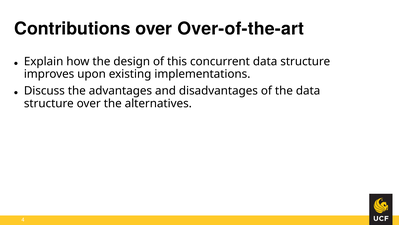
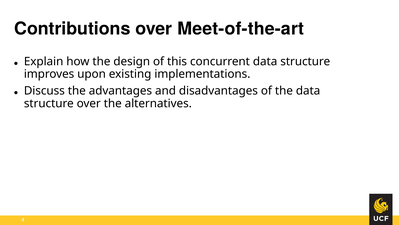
Over-of-the-art: Over-of-the-art -> Meet-of-the-art (241, 29)
